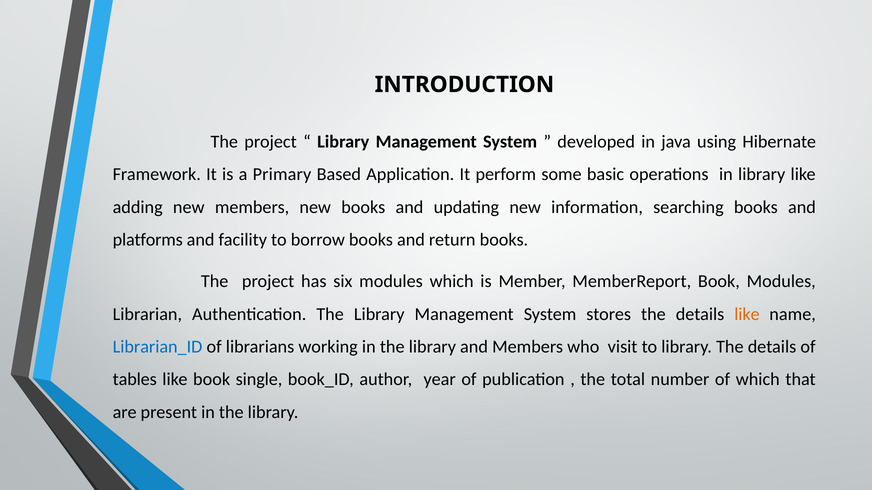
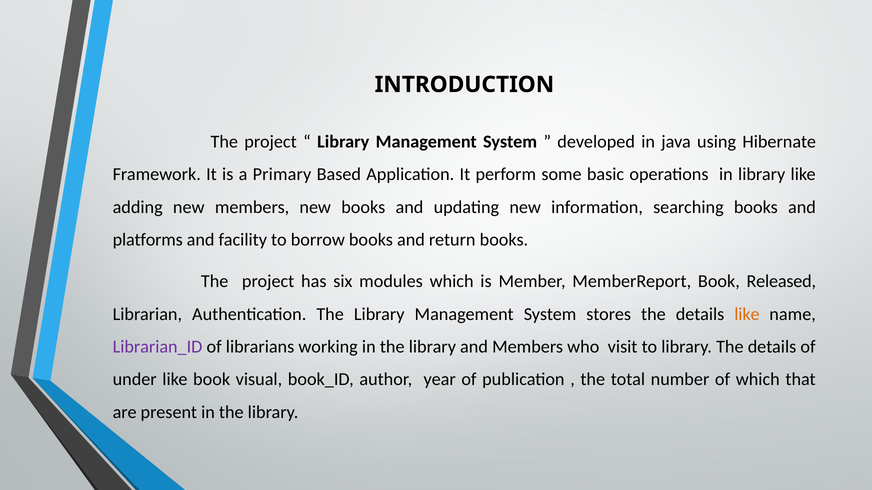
Book Modules: Modules -> Released (781, 282)
Librarian_ID colour: blue -> purple (158, 347)
tables: tables -> under (135, 380)
single: single -> visual (259, 380)
